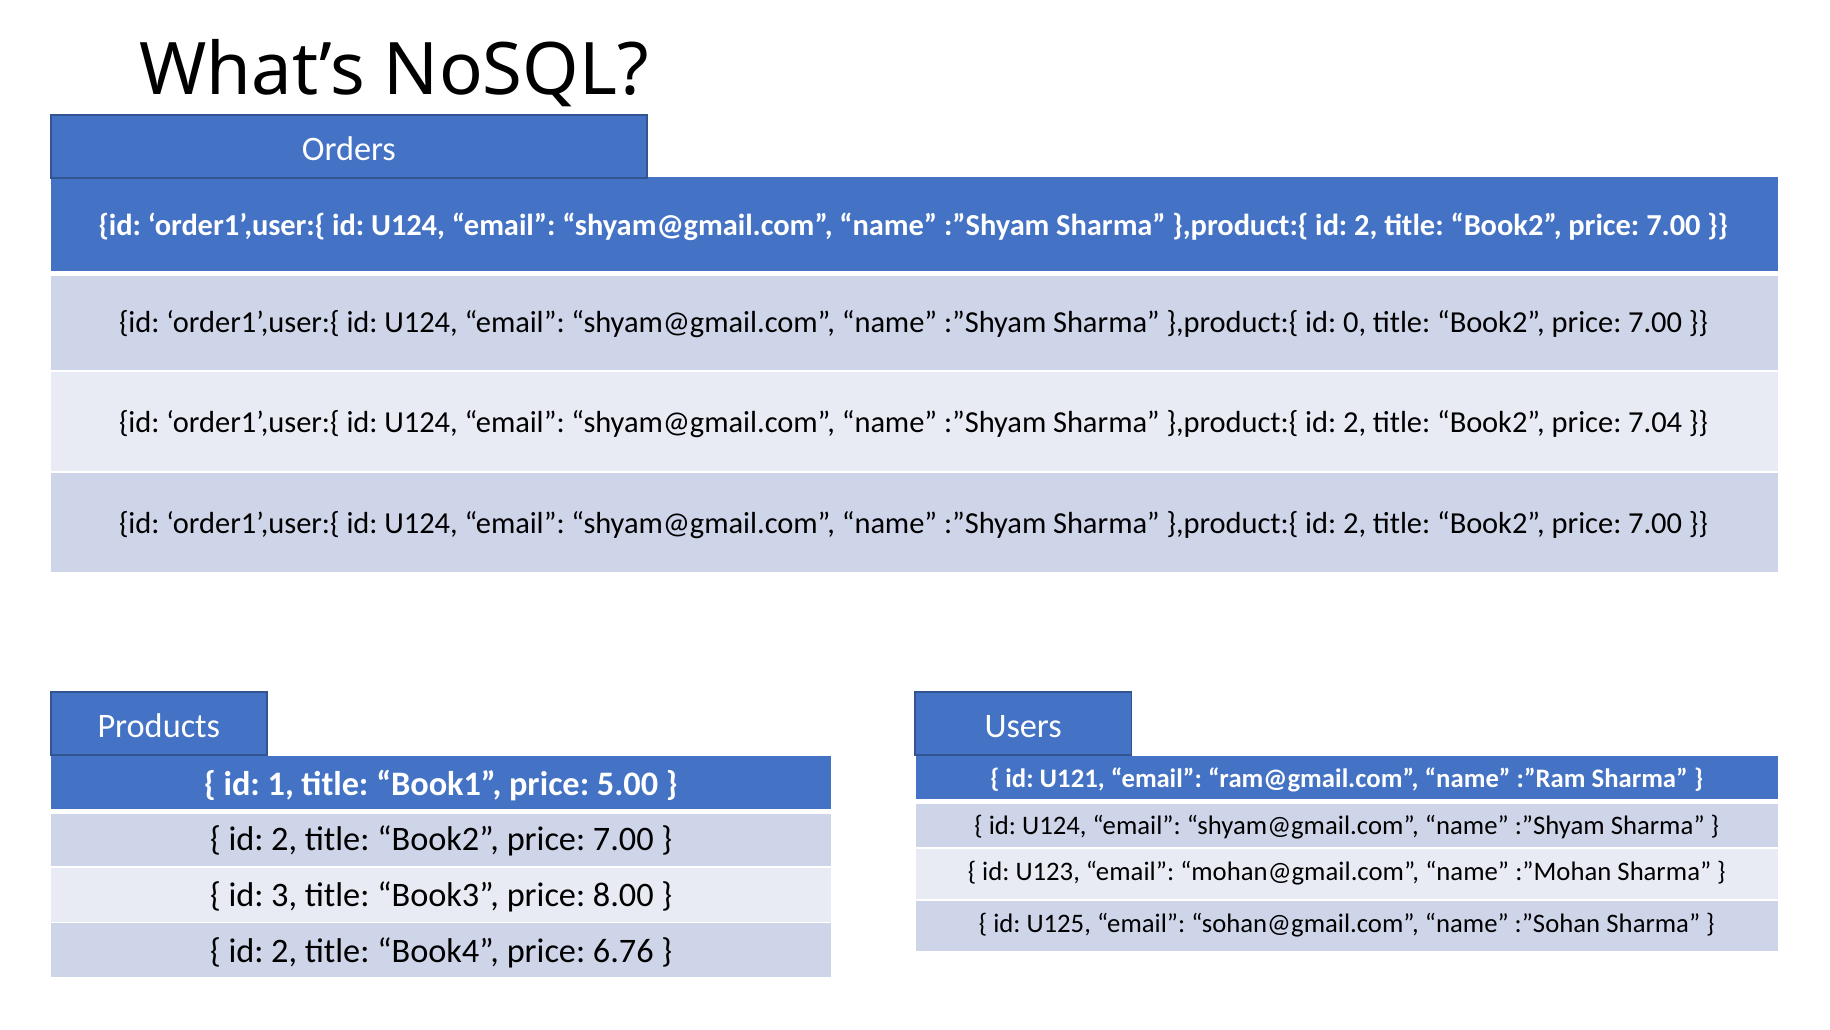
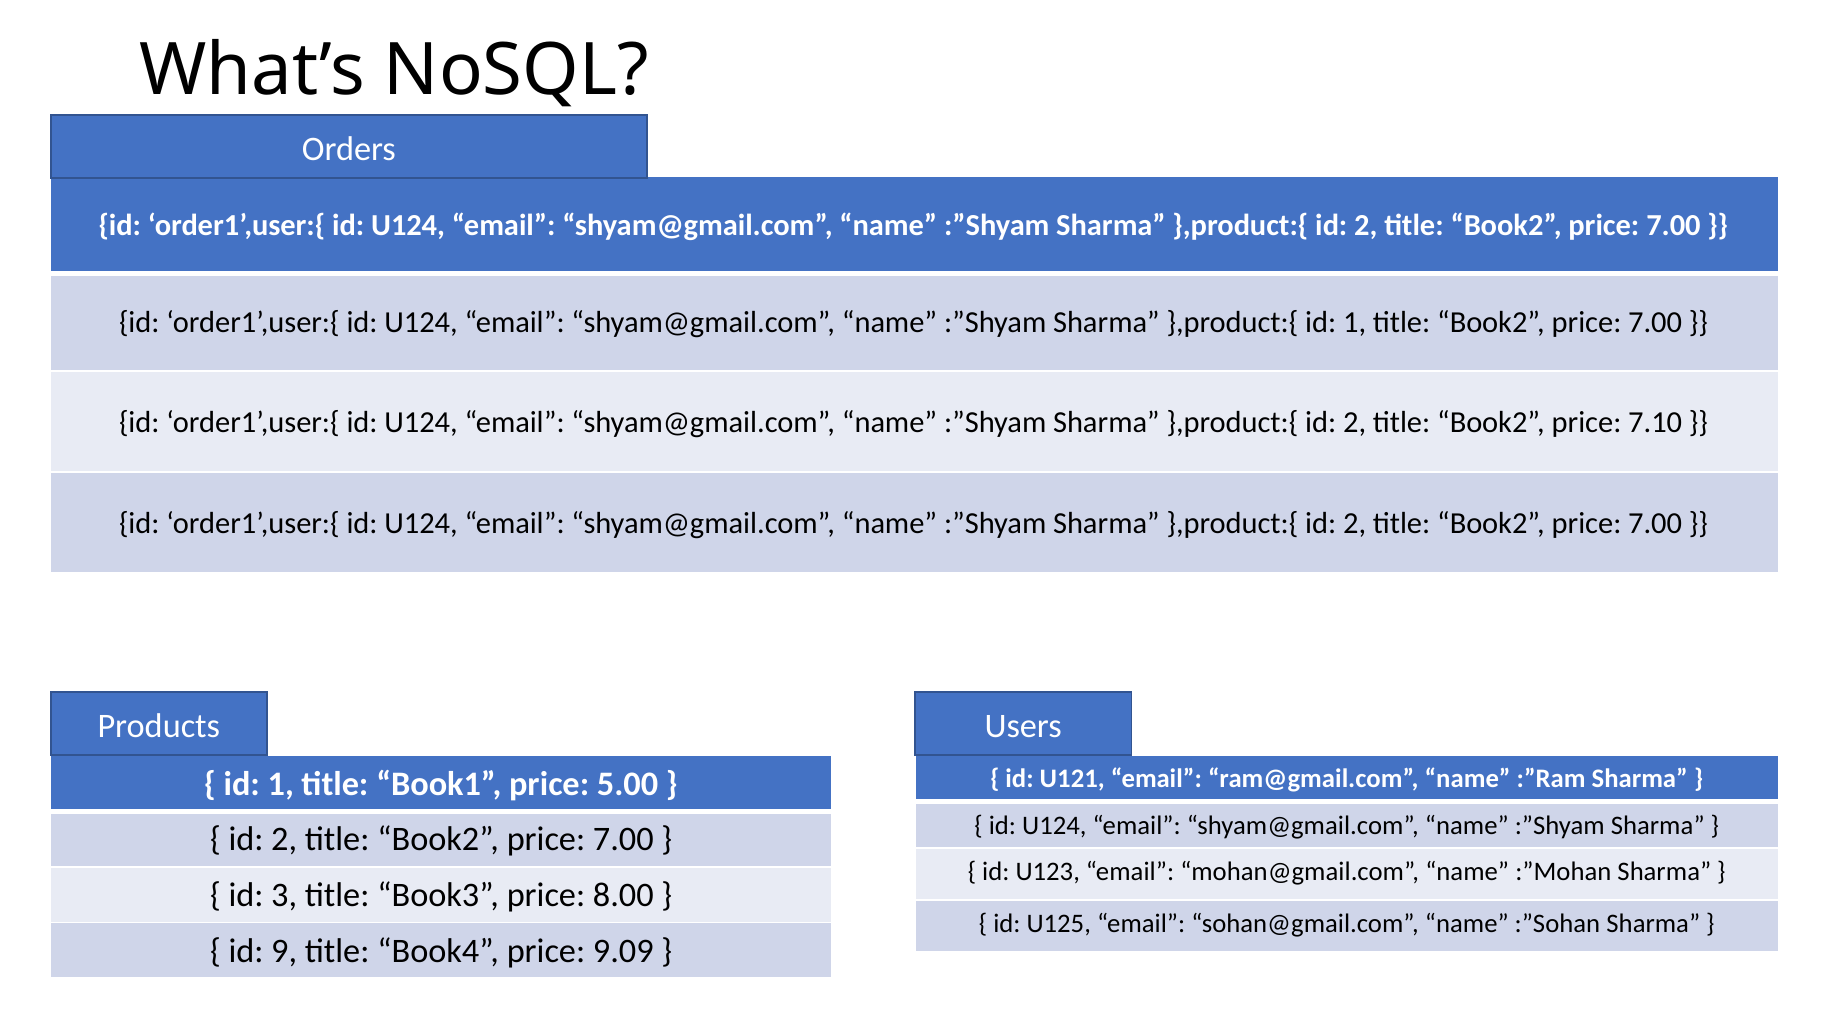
},product:{ id 0: 0 -> 1 (1355, 323)
7.04: 7.04 -> 7.10 (1655, 422)
2: 2 -> 9 (284, 950)
6.76: 6.76 -> 9.09 (623, 950)
